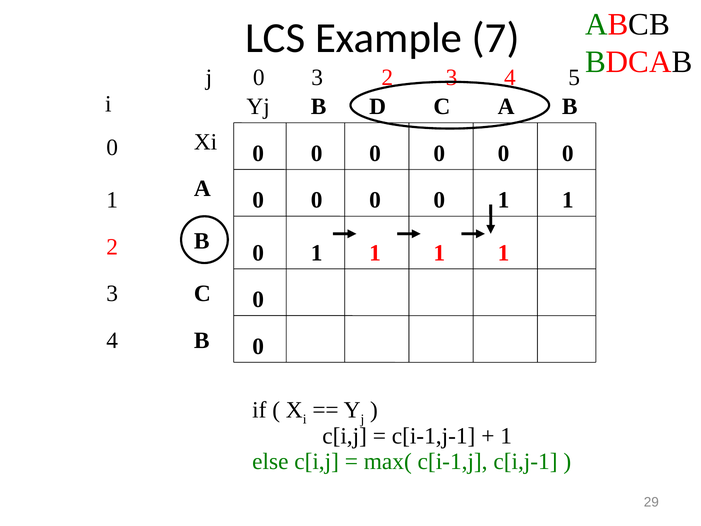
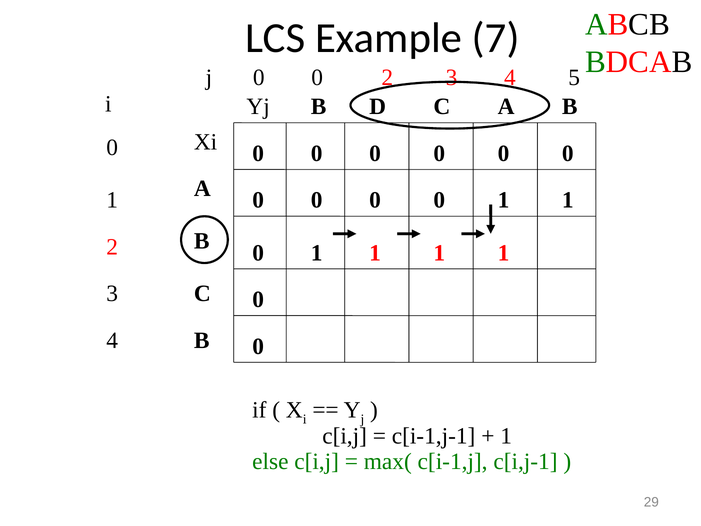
j 0 3: 3 -> 0 (317, 78)
